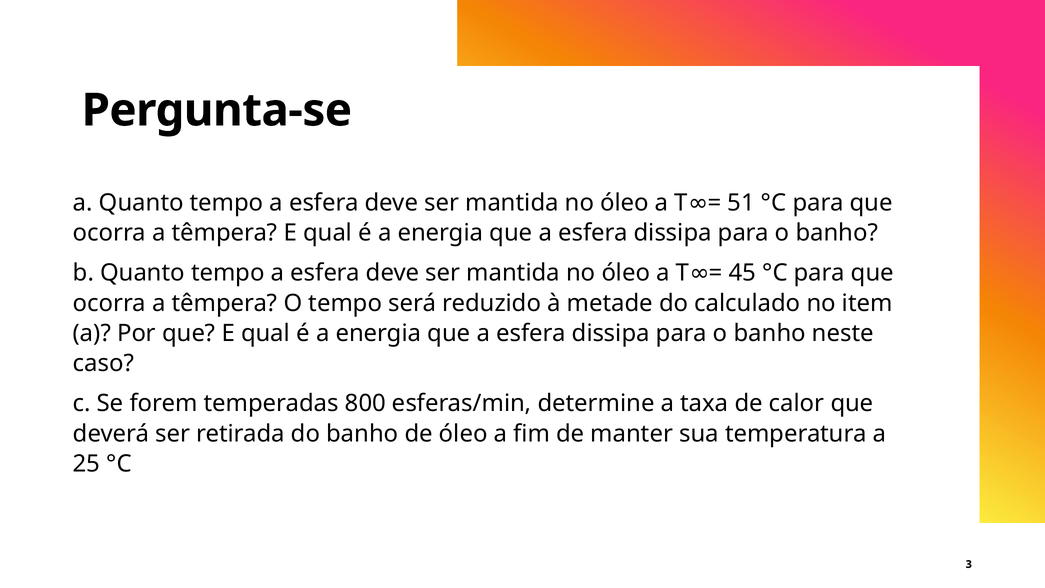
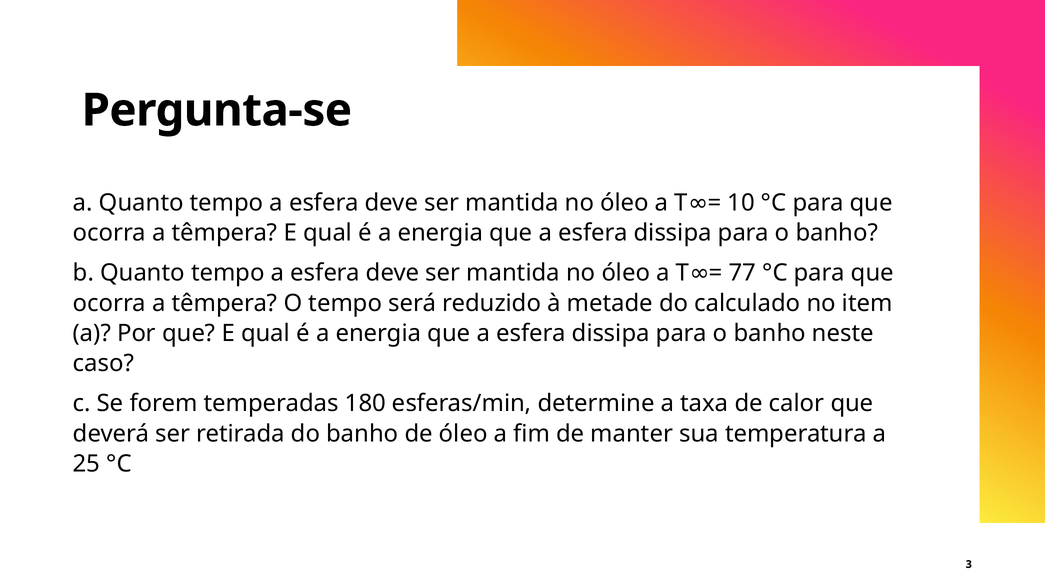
51: 51 -> 10 (741, 203)
45: 45 -> 77 (742, 273)
800: 800 -> 180 (365, 403)
